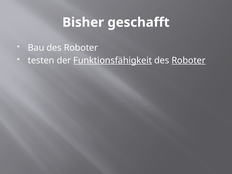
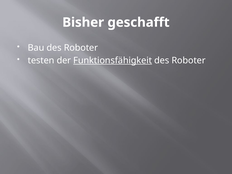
Roboter underline: present -> none (189, 60)
